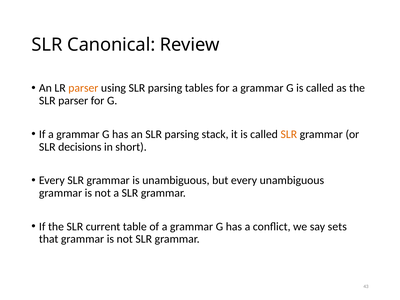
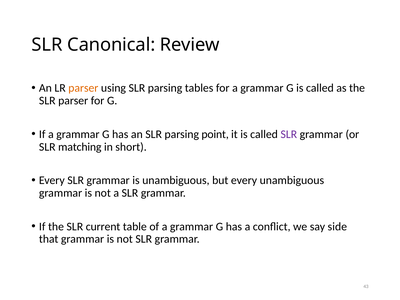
stack: stack -> point (215, 134)
SLR colour: orange -> purple (289, 134)
decisions: decisions -> matching (80, 147)
sets: sets -> side (337, 227)
